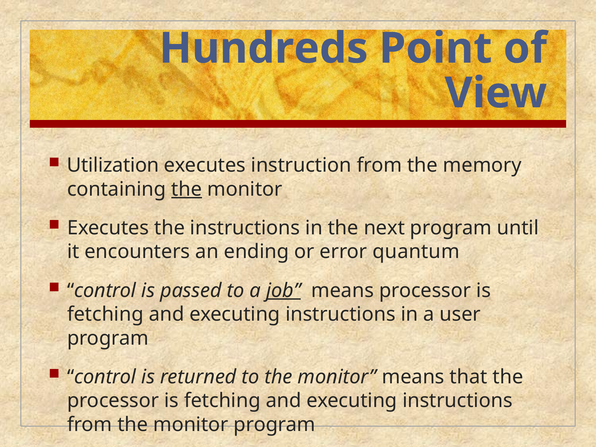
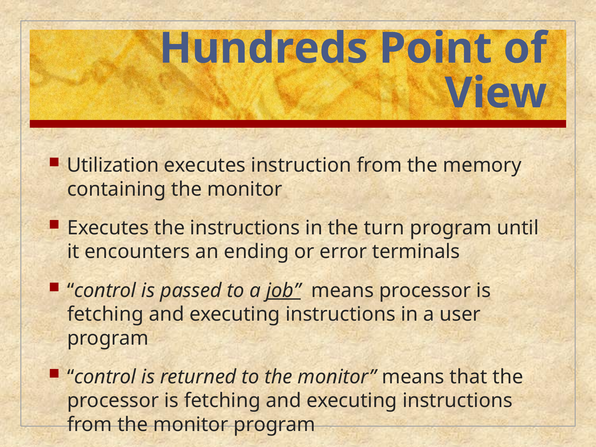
the underline: present -> none (187, 189)
next: next -> turn (384, 228)
quantum: quantum -> terminals (416, 252)
